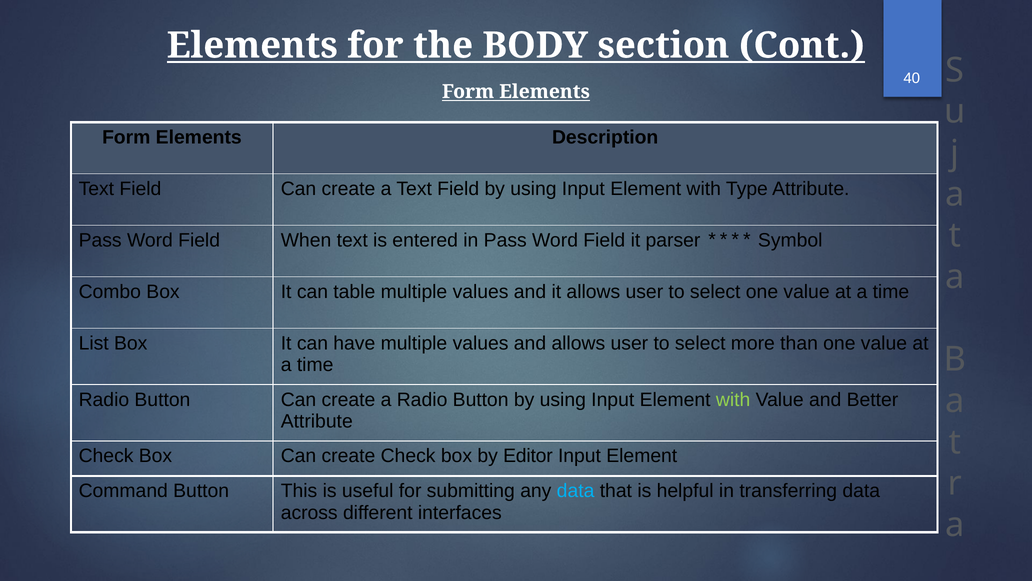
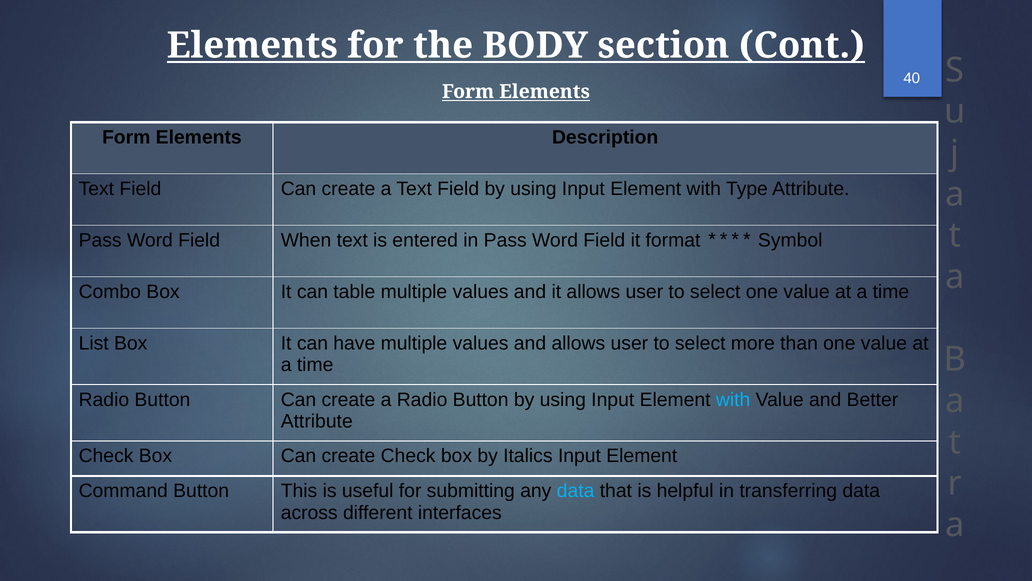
parser: parser -> format (673, 240)
with colour: light green -> light blue (733, 399)
Editor: Editor -> Italics (528, 456)
